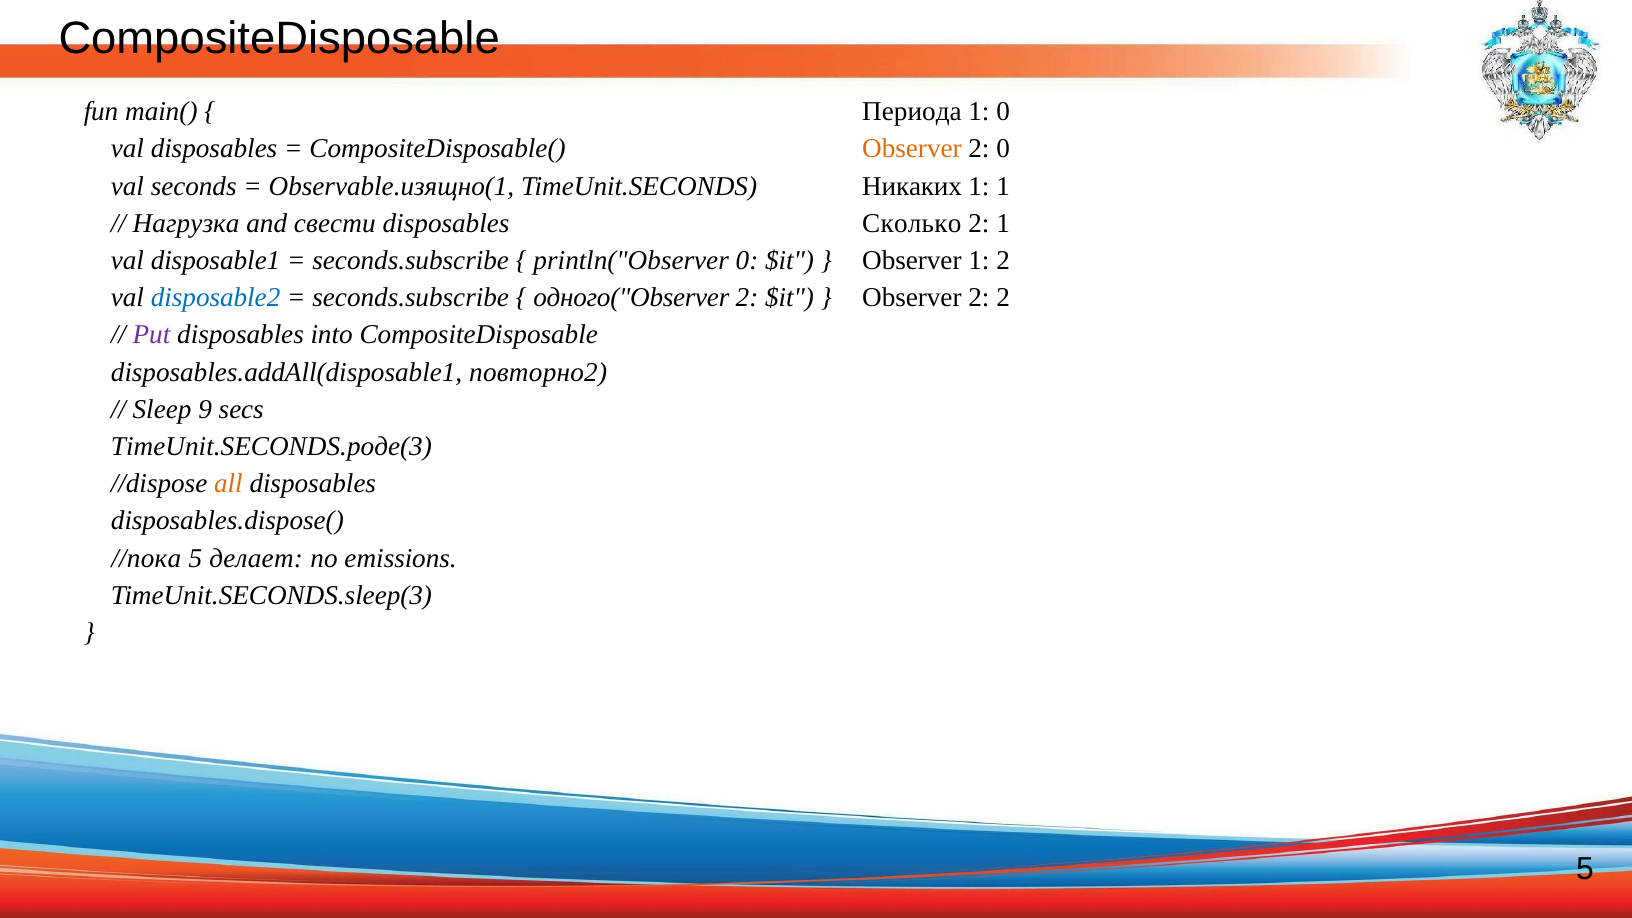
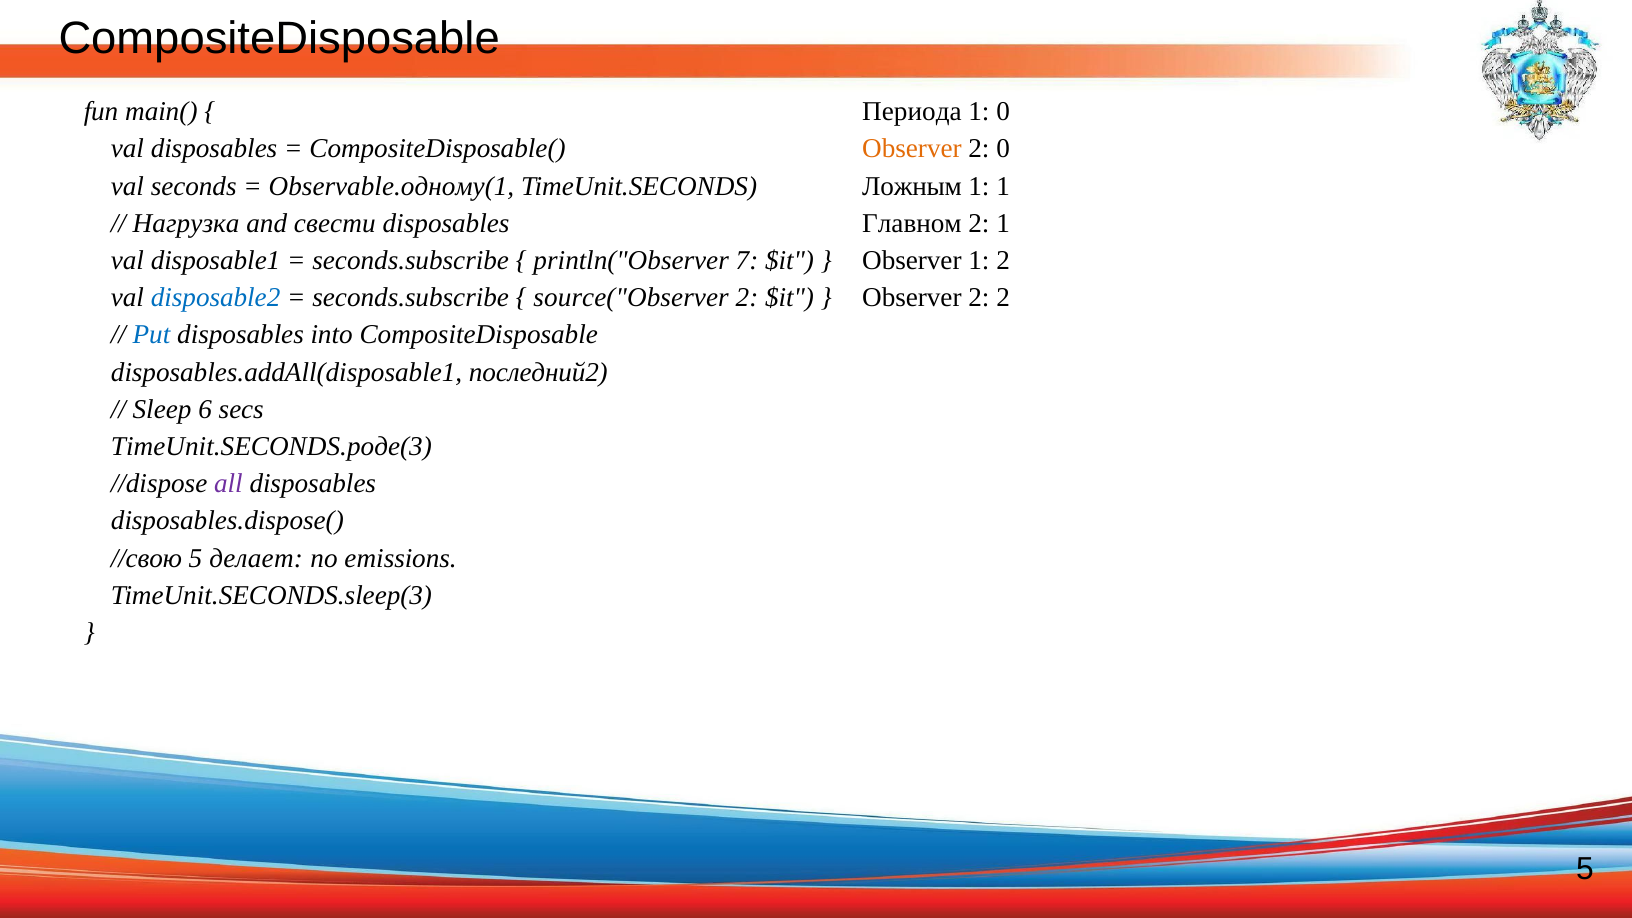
Observable.изящно(1: Observable.изящно(1 -> Observable.одному(1 (391, 186)
Никаких: Никаких -> Ложным (912, 186)
Сколько: Сколько -> Главном (912, 223)
println("Observer 0: 0 -> 7 (747, 261)
одного("Observer: одного("Observer -> source("Observer (631, 298)
Put colour: purple -> blue (152, 335)
повторно2: повторно2 -> последний2 (538, 372)
9: 9 -> 6 (205, 409)
all colour: orange -> purple (228, 484)
//пока: //пока -> //свою (146, 558)
